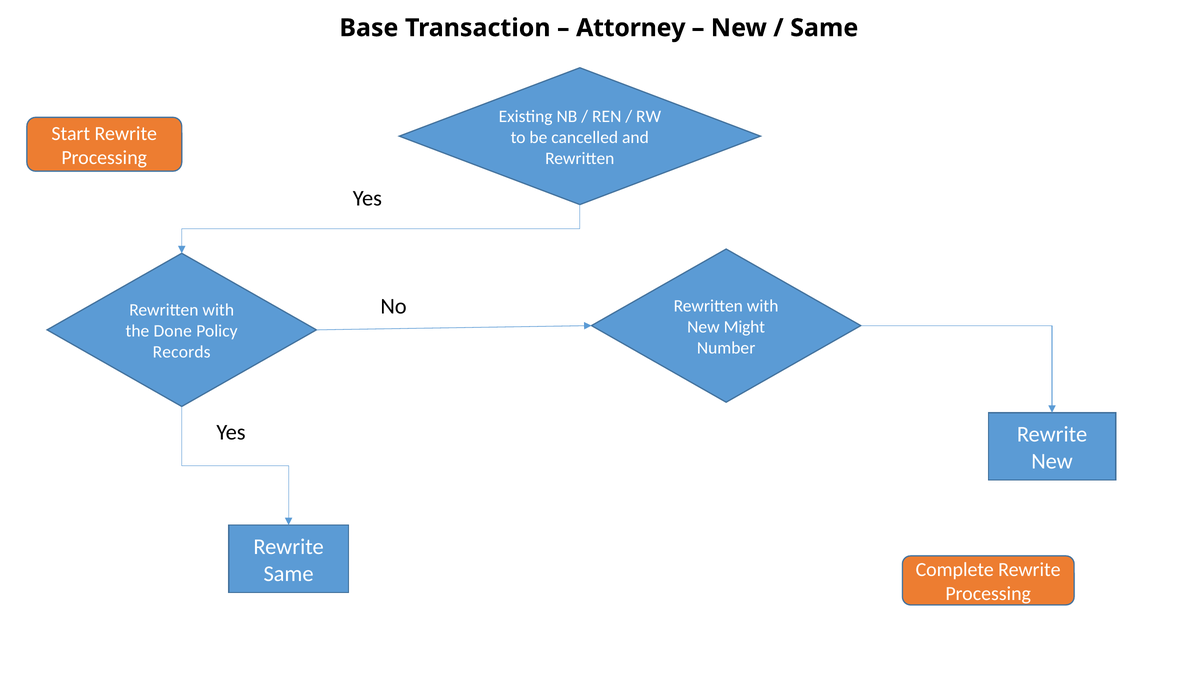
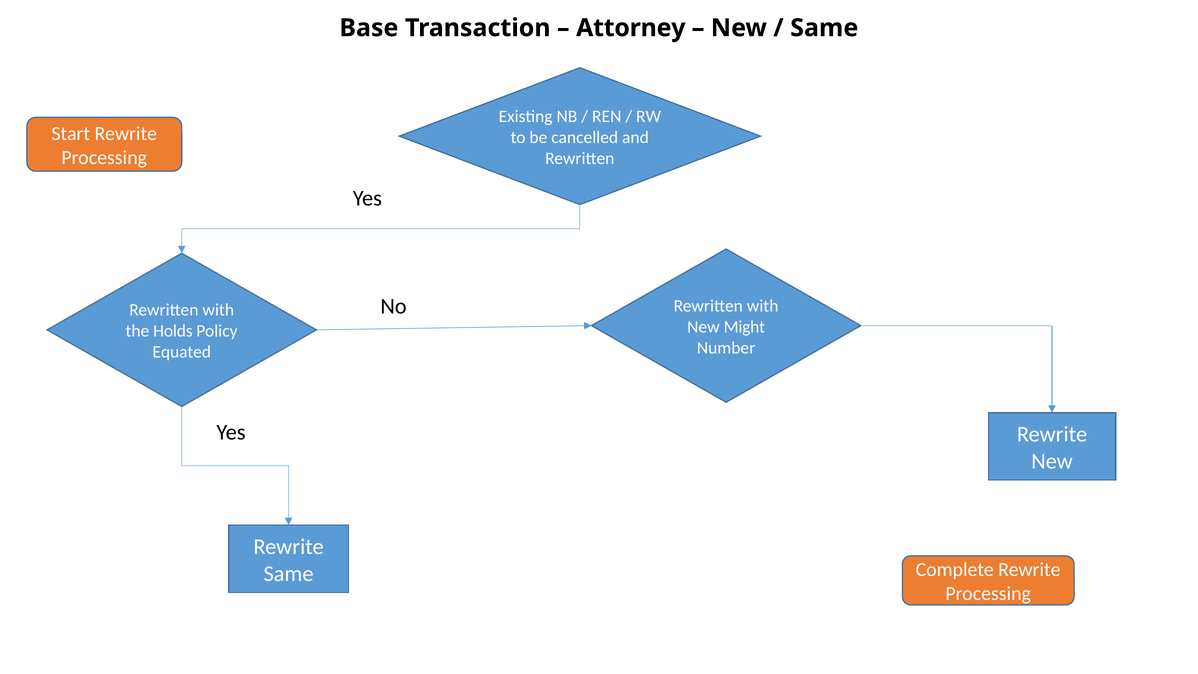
Done: Done -> Holds (173, 331)
Records: Records -> Equated (182, 352)
